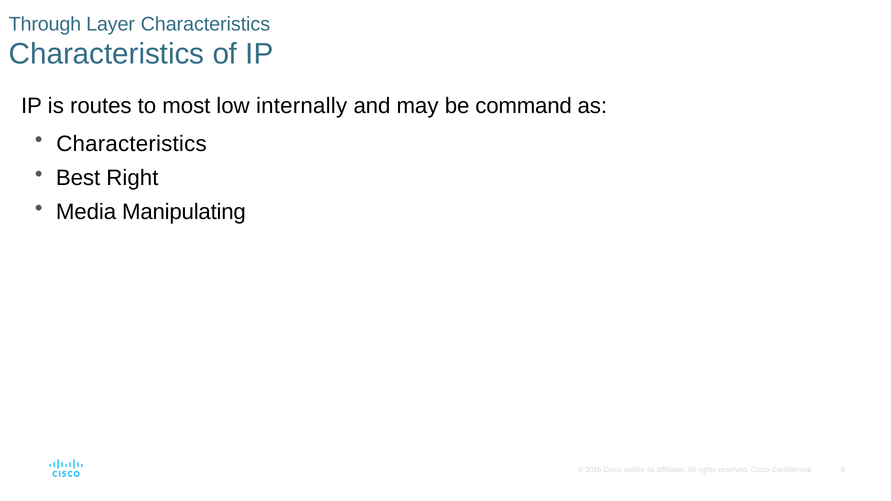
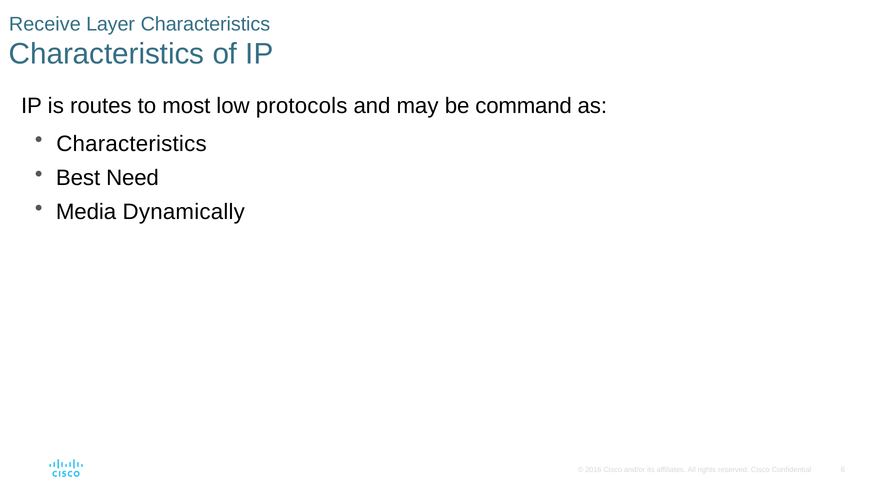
Through: Through -> Receive (45, 24)
internally: internally -> protocols (302, 106)
Right: Right -> Need (133, 178)
Manipulating: Manipulating -> Dynamically (184, 212)
